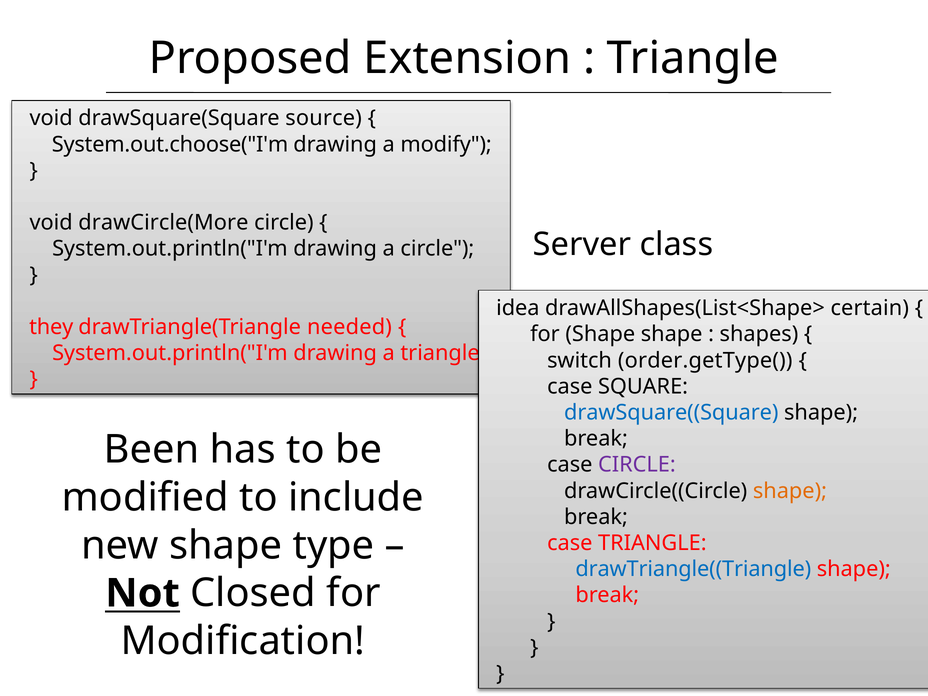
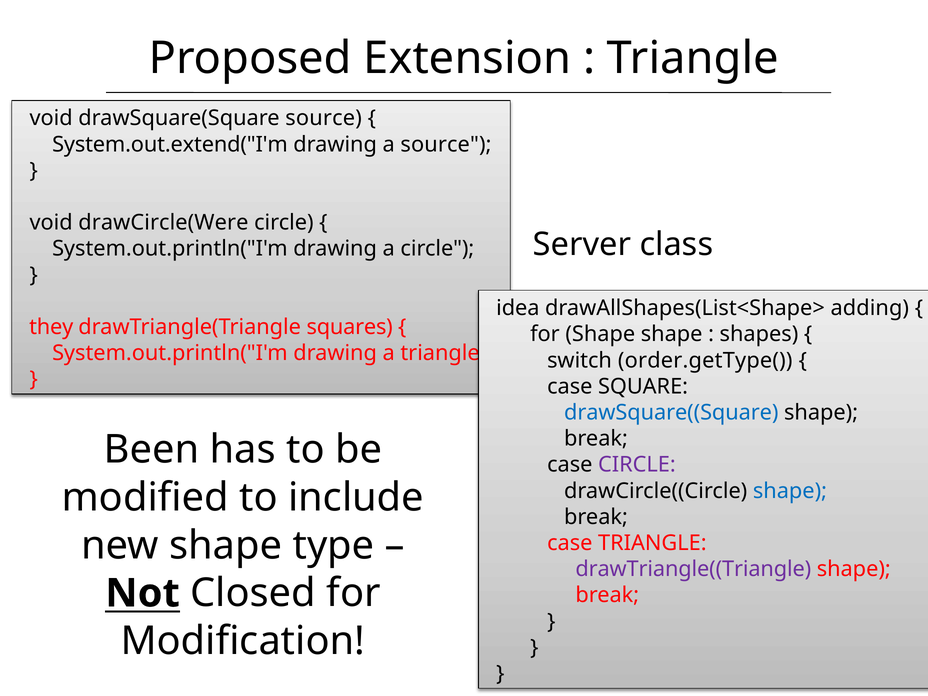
System.out.choose("I'm: System.out.choose("I'm -> System.out.extend("I'm (170, 144)
a modify: modify -> source (446, 144)
drawCircle(More: drawCircle(More -> drawCircle(Were (163, 223)
certain: certain -> adding (870, 308)
needed: needed -> squares (350, 327)
shape colour: orange -> blue (790, 491)
drawTriangle((Triangle colour: blue -> purple (693, 569)
